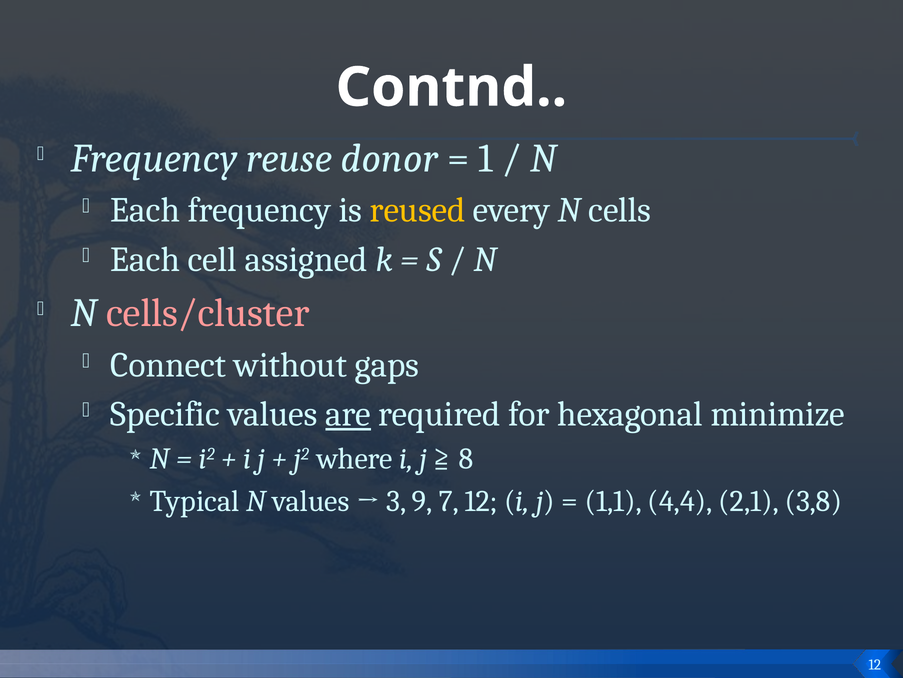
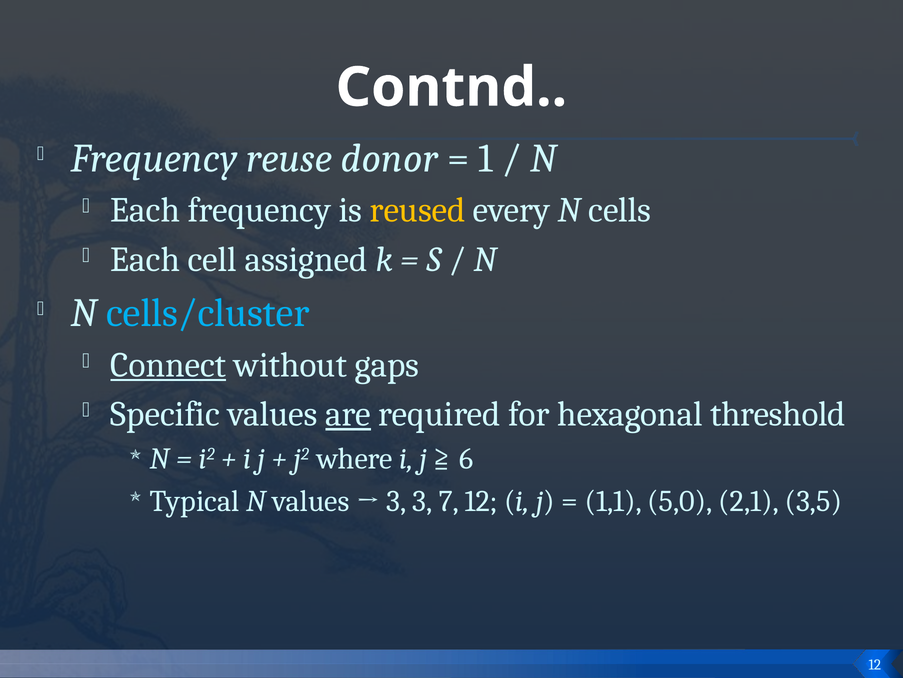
cells/cluster colour: pink -> light blue (208, 313)
Connect underline: none -> present (168, 365)
minimize: minimize -> threshold (778, 414)
8: 8 -> 6 (466, 458)
3 9: 9 -> 3 (422, 501)
4,4: 4,4 -> 5,0 (680, 501)
3,8: 3,8 -> 3,5 (813, 501)
